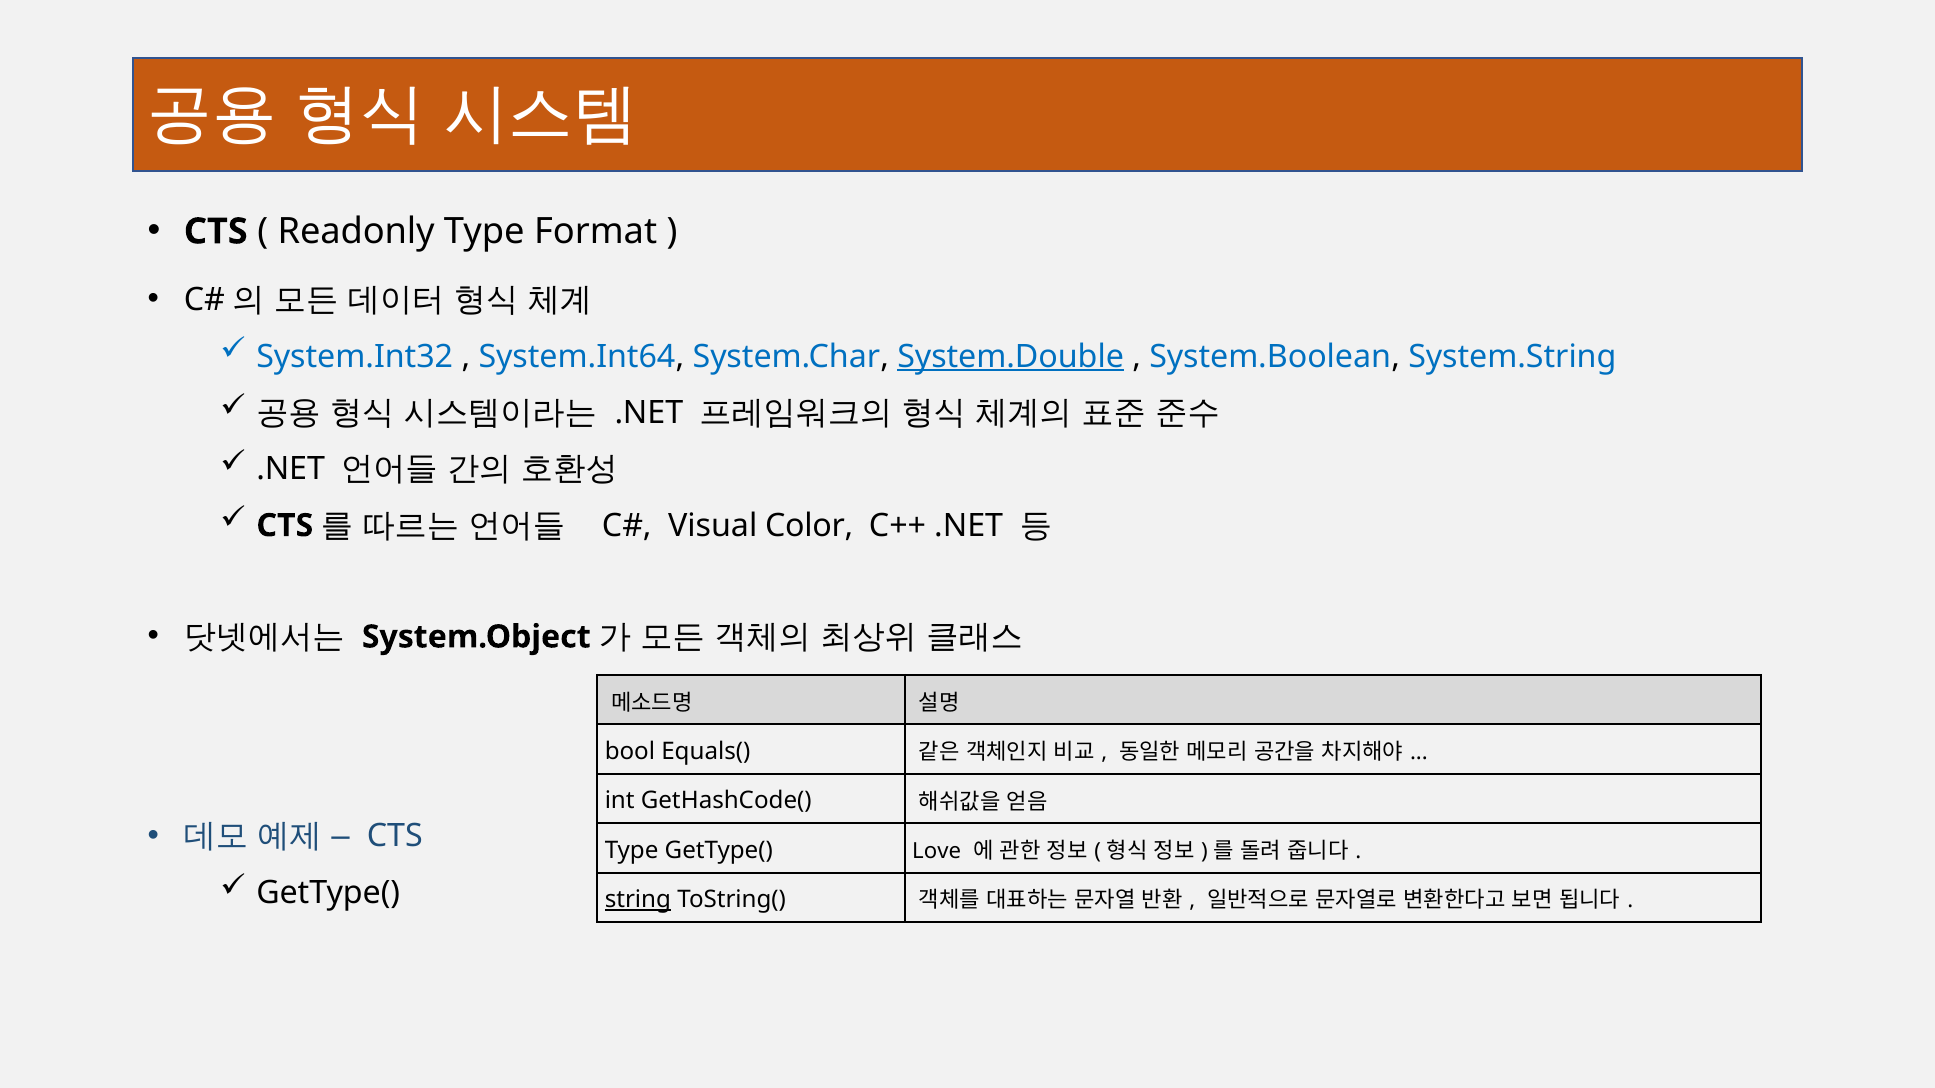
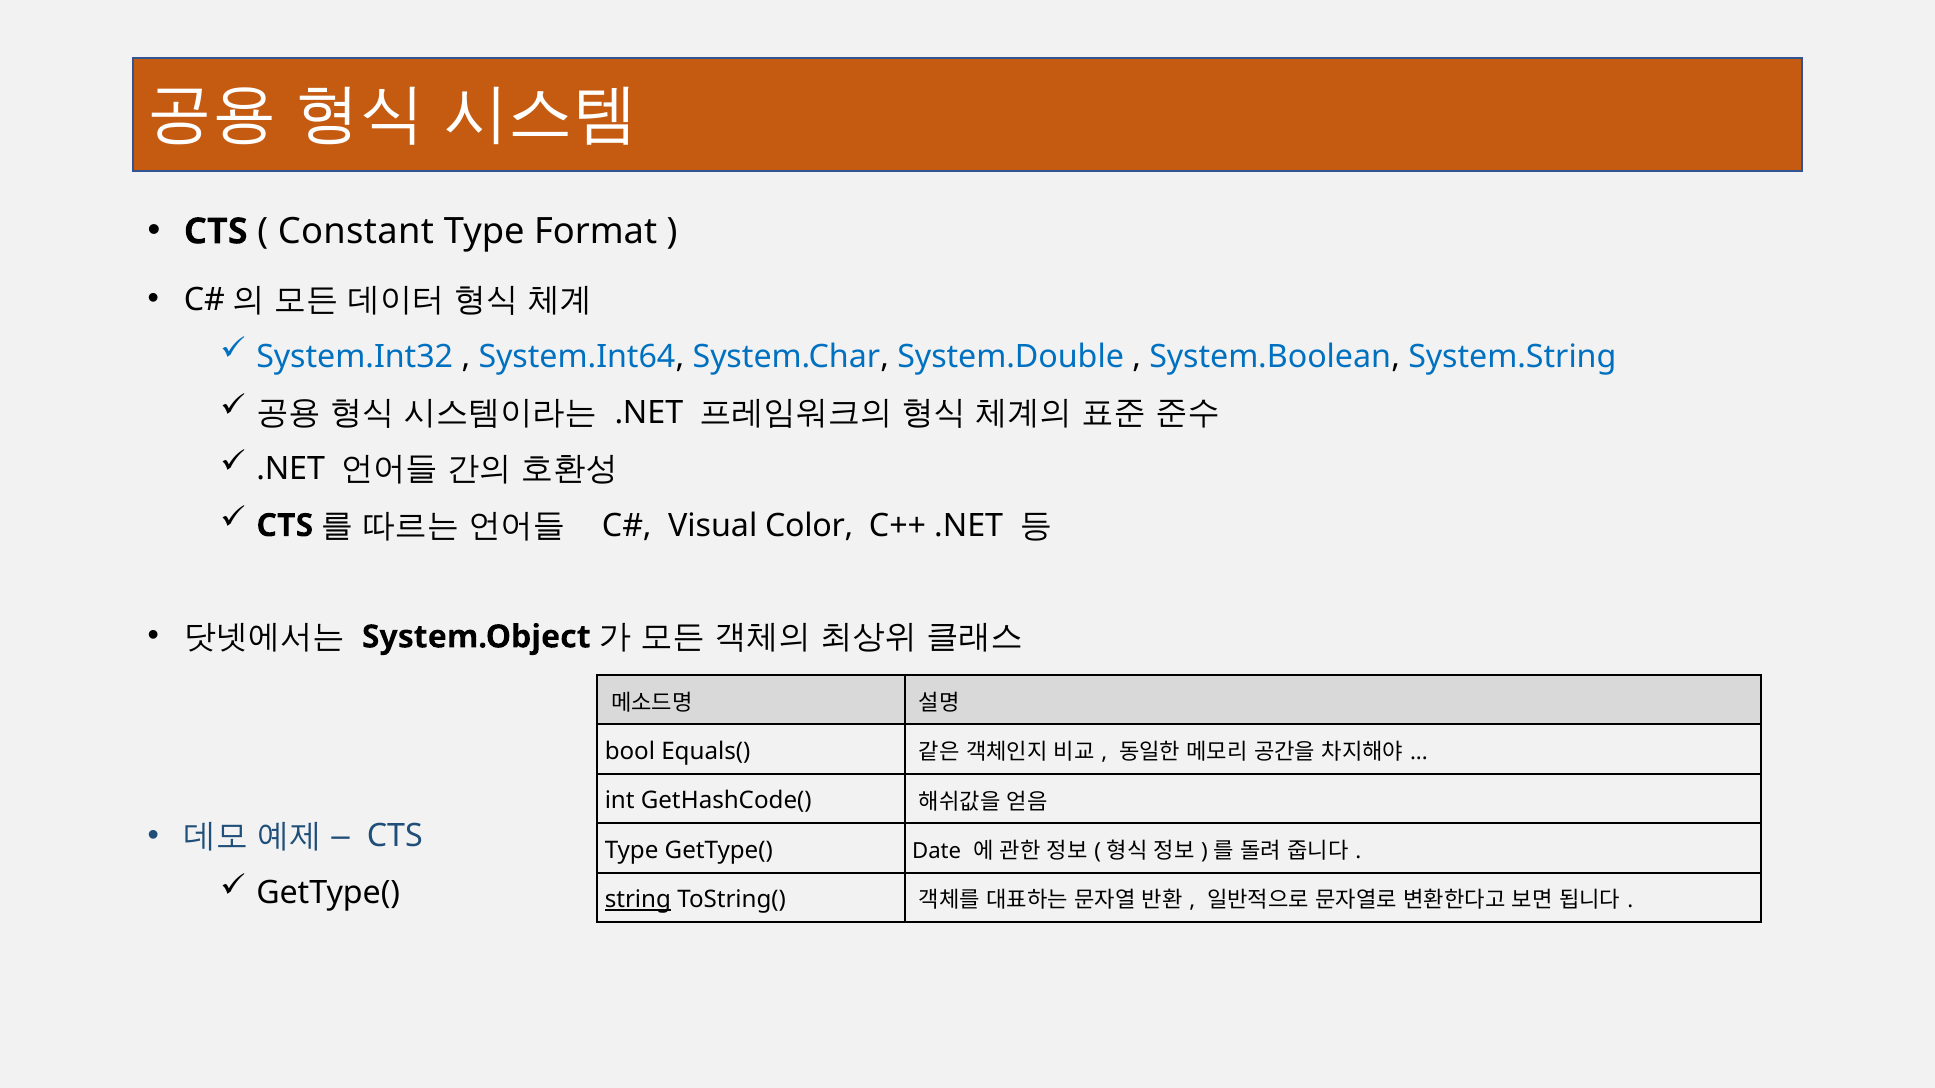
Readonly: Readonly -> Constant (356, 232)
System.Double underline: present -> none (1011, 357)
Love: Love -> Date (937, 851)
